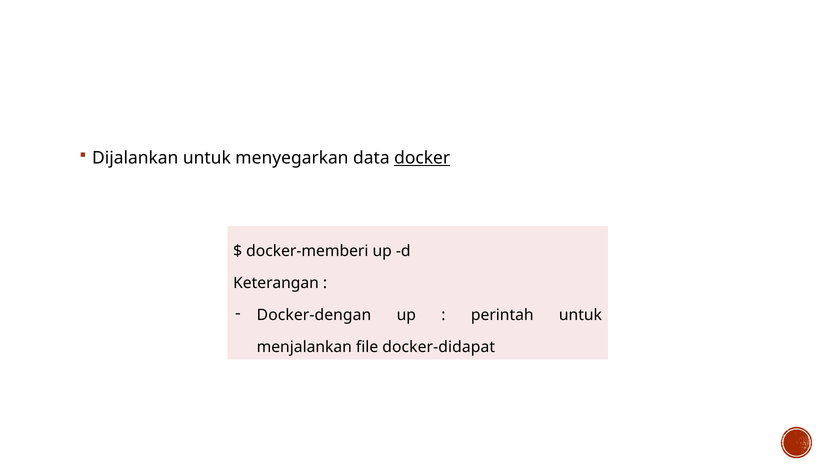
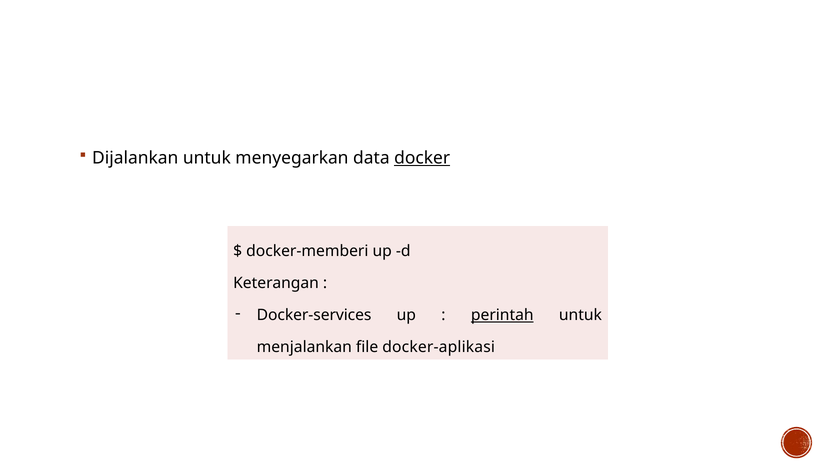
Docker-dengan: Docker-dengan -> Docker-services (314, 315)
perintah underline: none -> present (502, 315)
docker-didapat: docker-didapat -> docker-aplikasi (439, 347)
